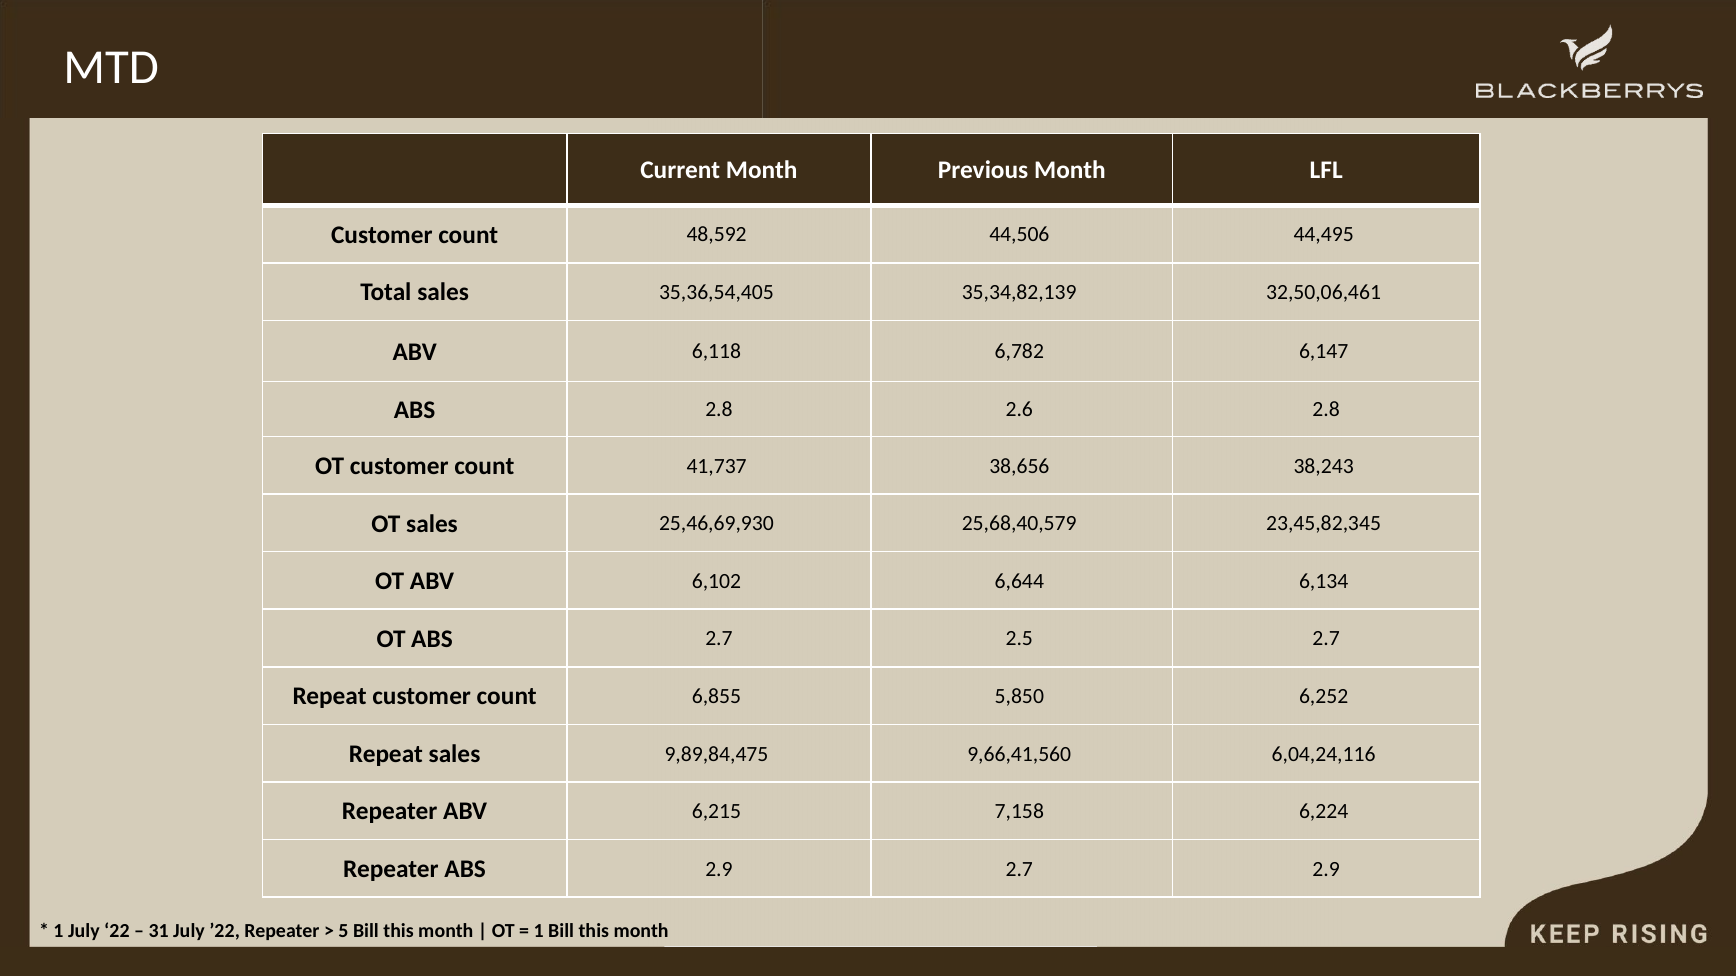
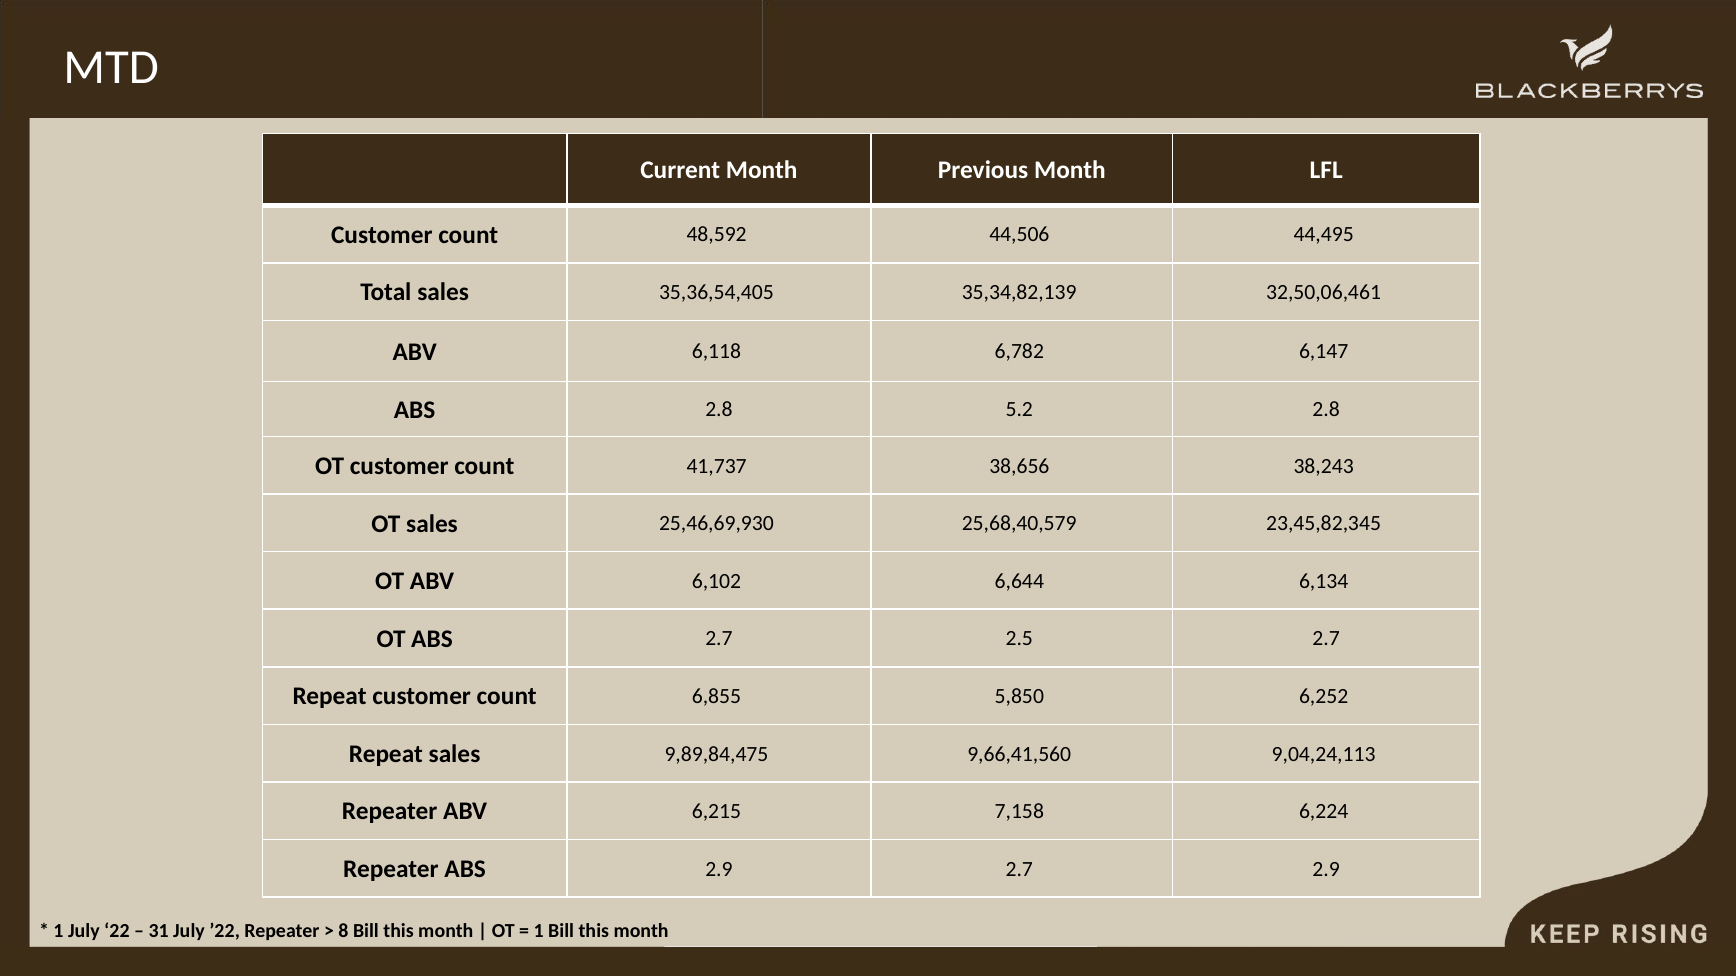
2.6: 2.6 -> 5.2 (1019, 410)
6,04,24,116: 6,04,24,116 -> 9,04,24,113 (1324, 754)
5: 5 -> 8 (343, 932)
